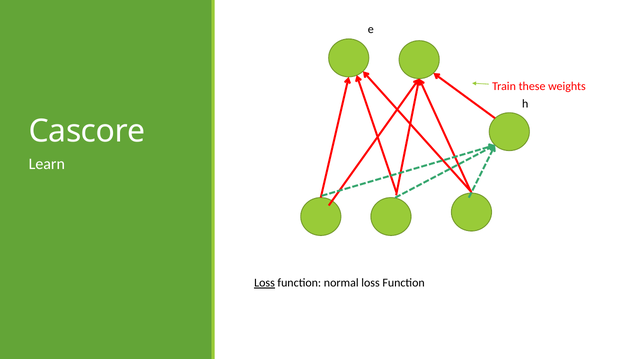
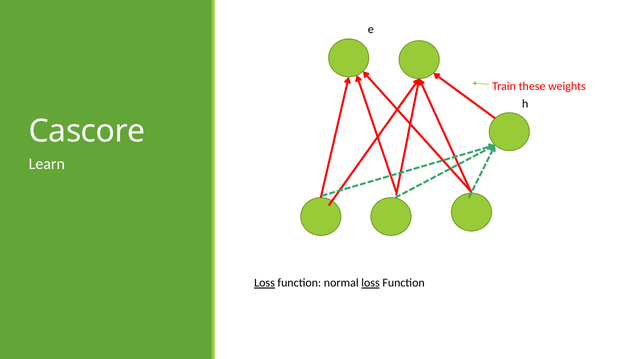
loss underline: none -> present (371, 283)
